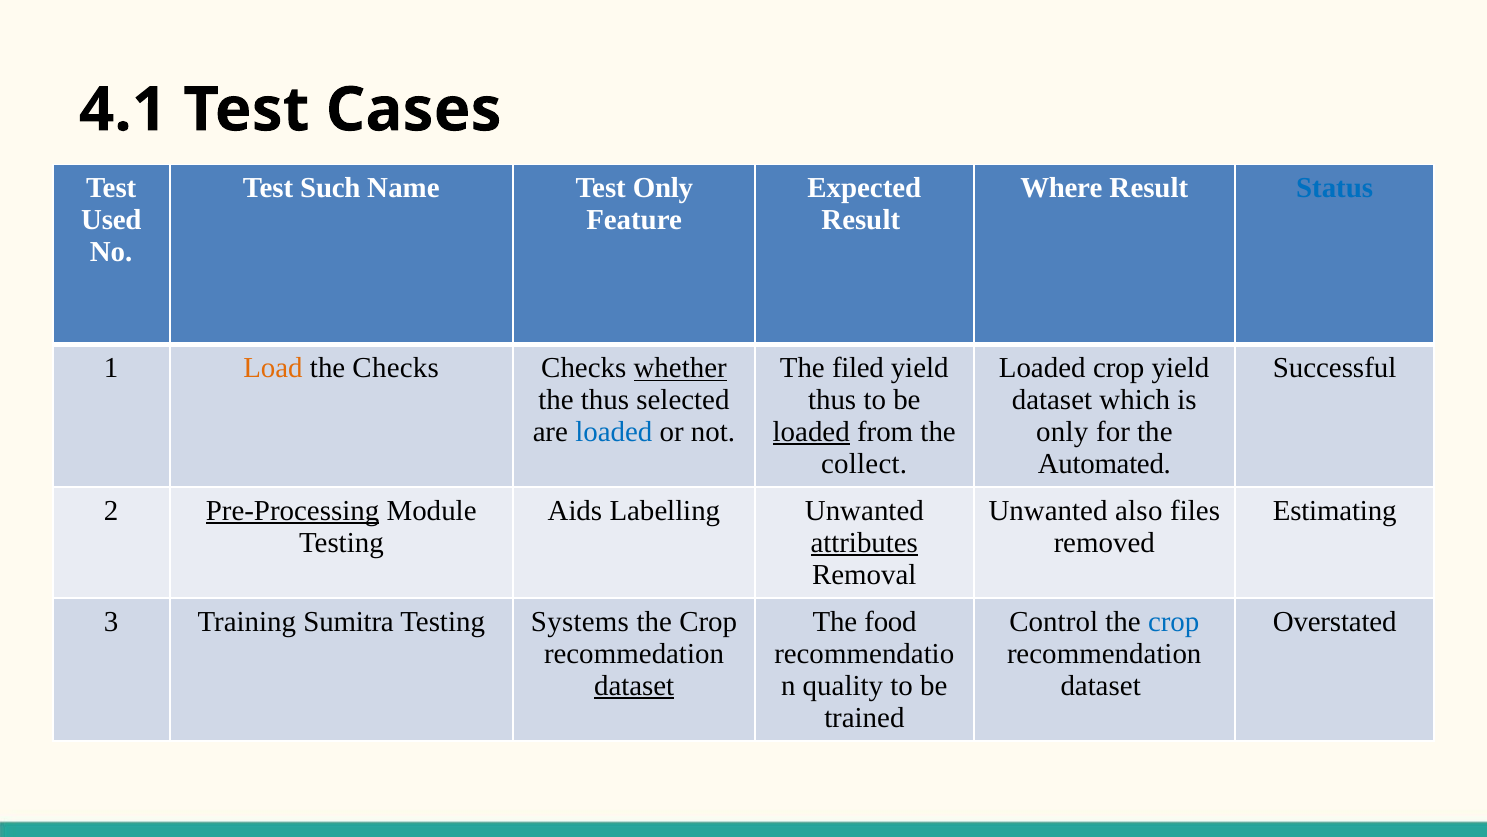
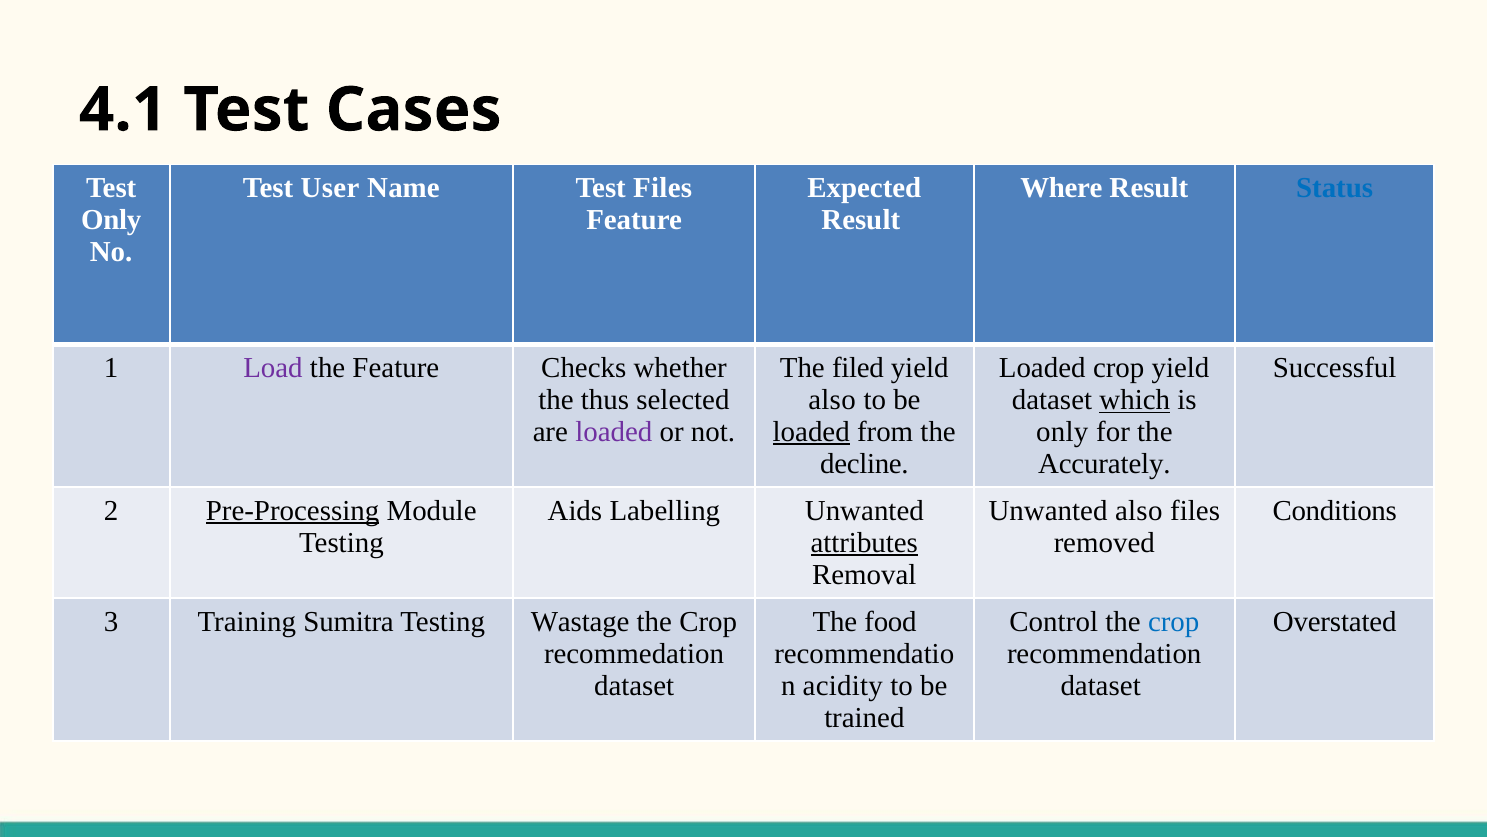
Such: Such -> User (330, 188)
Test Only: Only -> Files (663, 188)
Used: Used -> Only (111, 220)
Load colour: orange -> purple (273, 368)
the Checks: Checks -> Feature (396, 368)
whether underline: present -> none (680, 368)
thus: thus -> also (832, 400)
which underline: none -> present (1135, 400)
loaded colour: blue -> purple (614, 432)
collect: collect -> decline (864, 464)
Automated: Automated -> Accurately (1104, 464)
Estimating: Estimating -> Conditions (1335, 510)
Systems: Systems -> Wastage (580, 621)
dataset underline: present -> none (634, 685)
quality: quality -> acidity (843, 685)
